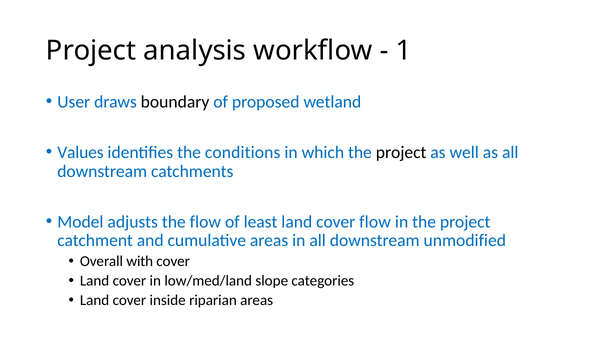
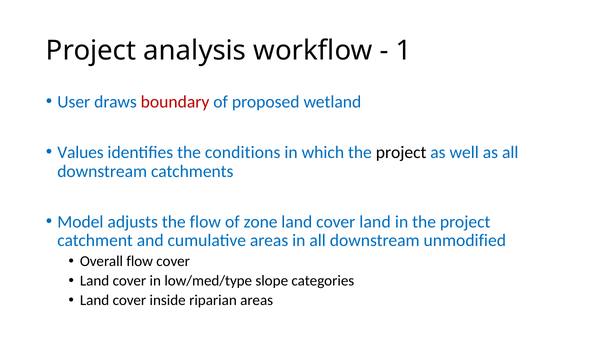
boundary colour: black -> red (175, 102)
least: least -> zone (261, 222)
cover flow: flow -> land (375, 222)
Overall with: with -> flow (140, 262)
low/med/land: low/med/land -> low/med/type (208, 281)
